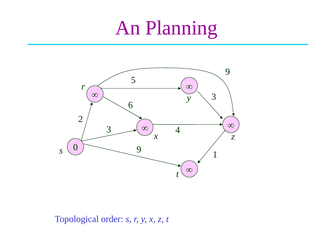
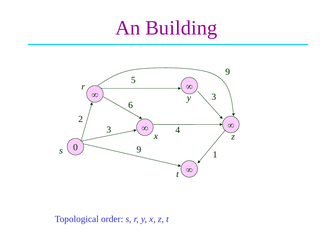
Planning: Planning -> Building (181, 28)
